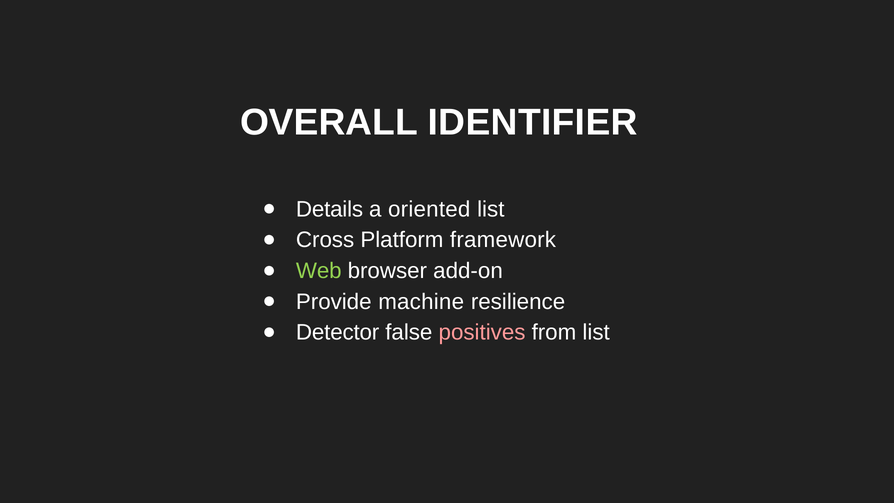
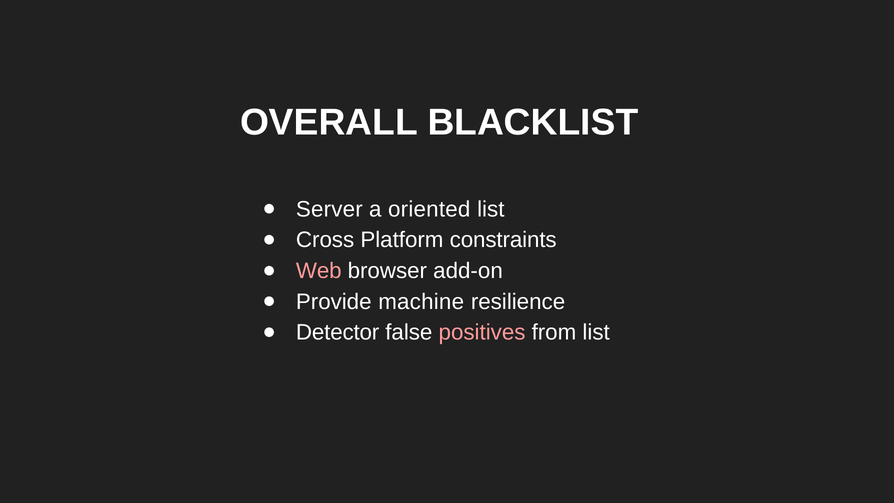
IDENTIFIER: IDENTIFIER -> BLACKLIST (533, 122)
Details: Details -> Server (329, 209)
framework: framework -> constraints (503, 240)
Web colour: light green -> pink (319, 271)
